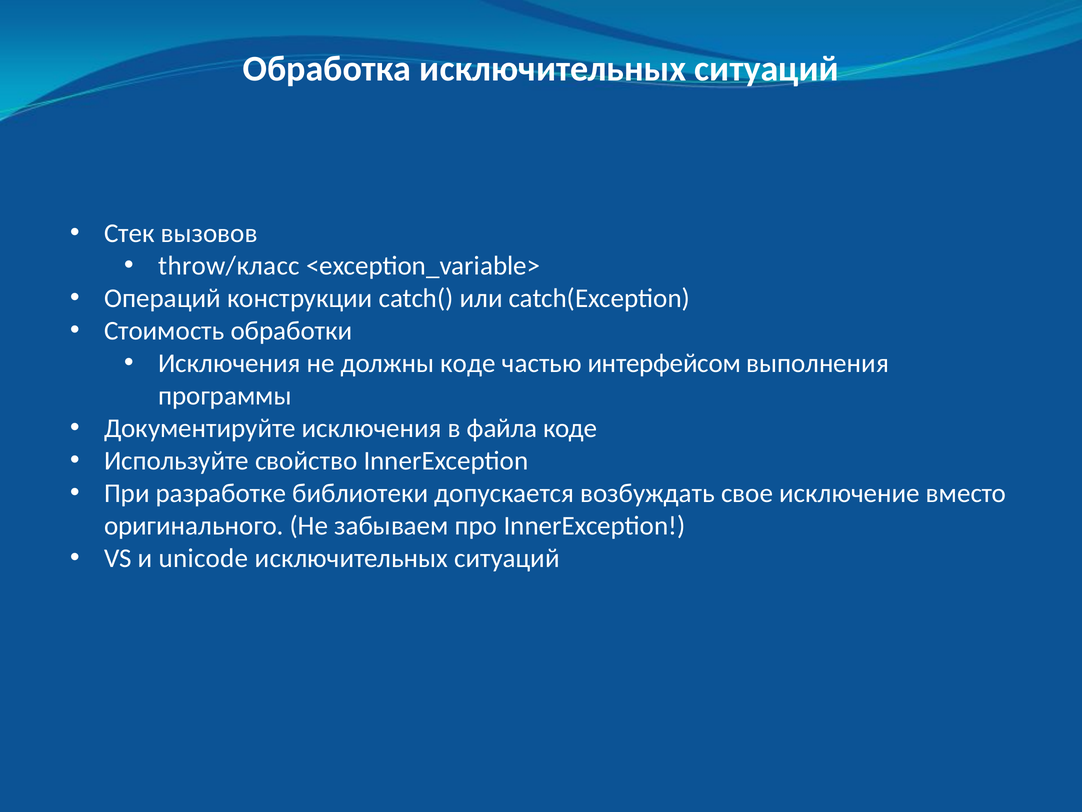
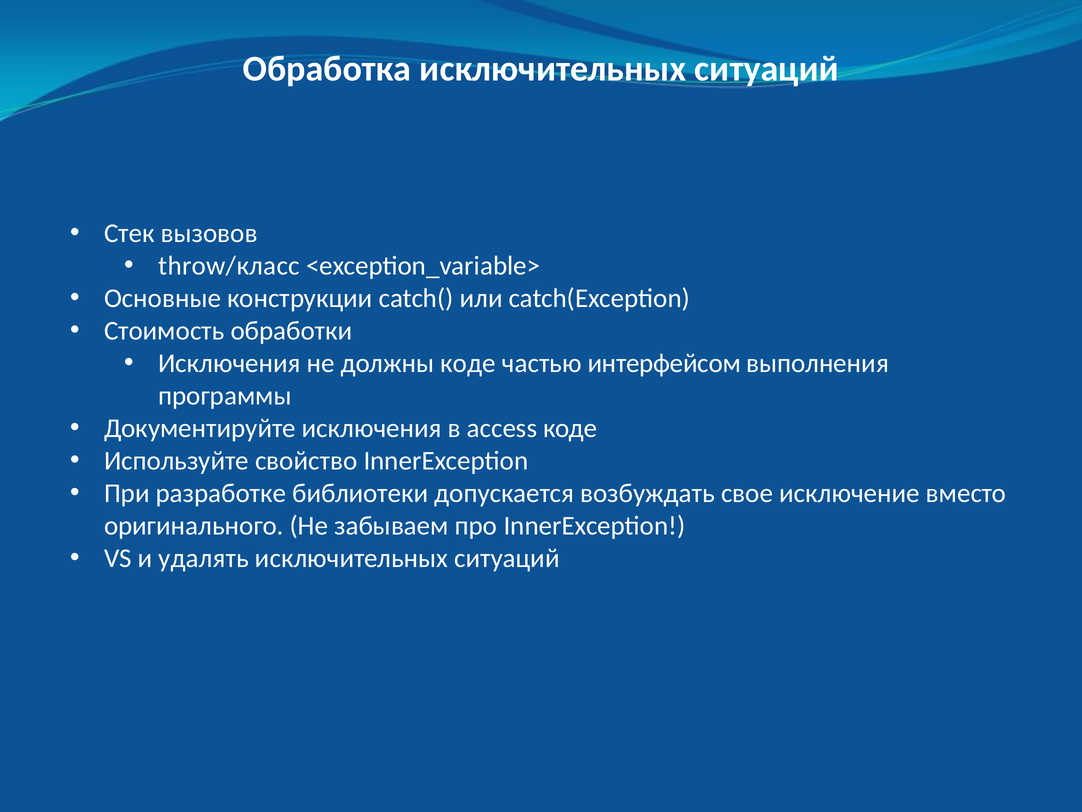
Операций: Операций -> Основные (163, 298)
файла: файла -> access (502, 428)
unicode: unicode -> удалять (204, 558)
